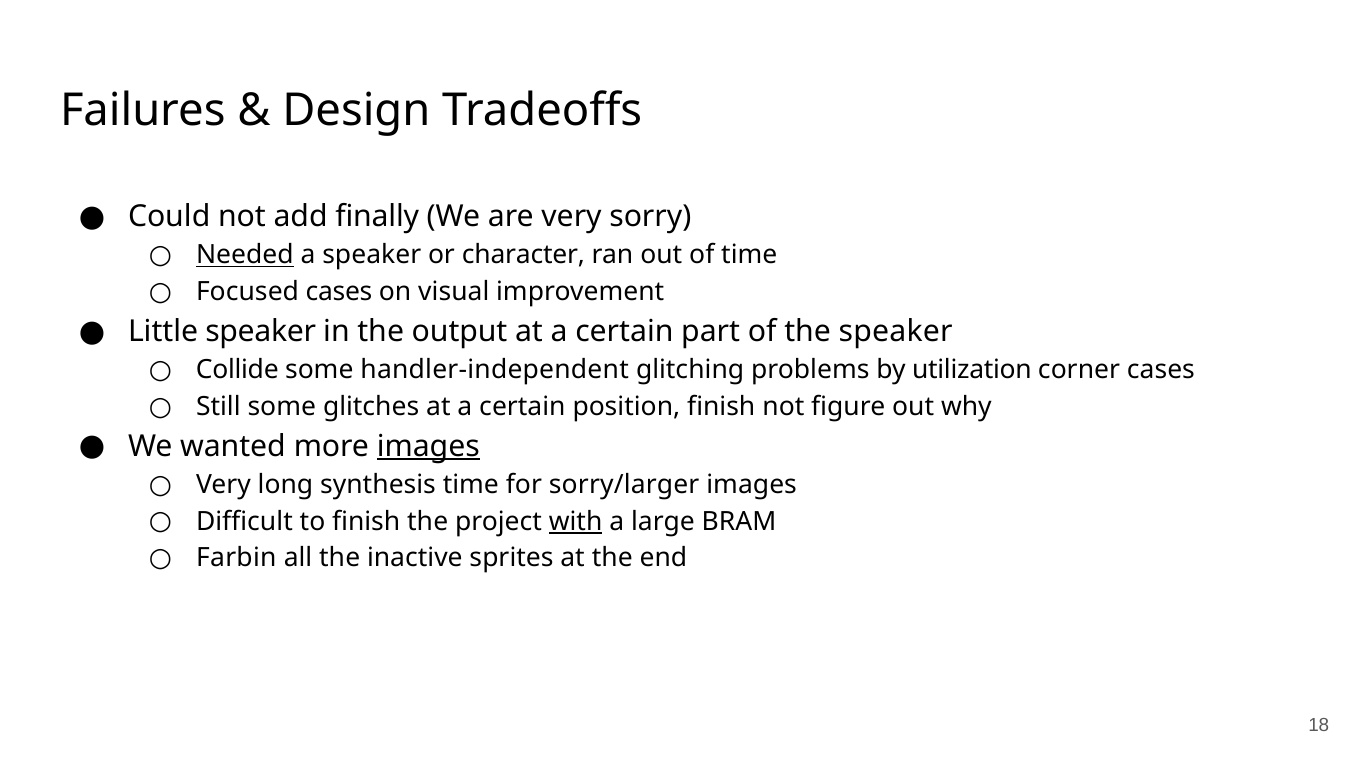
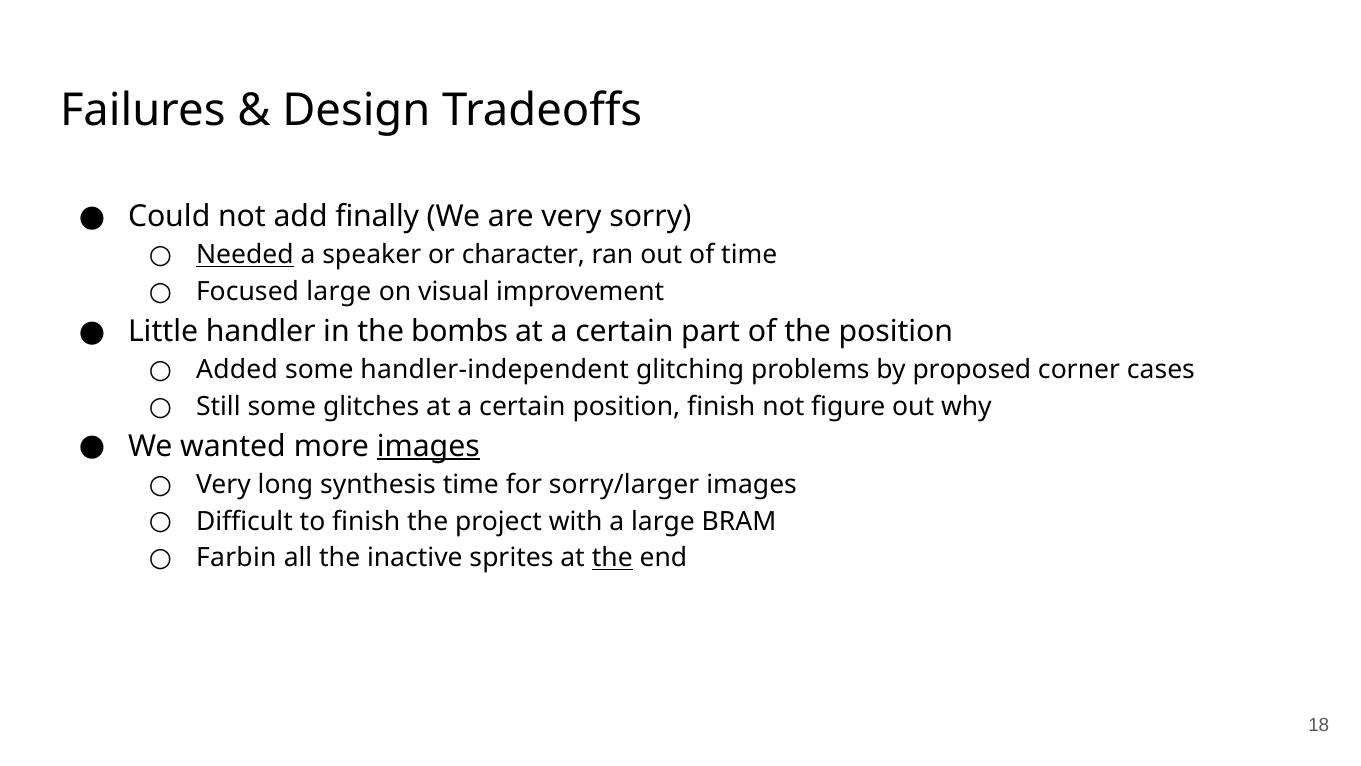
Focused cases: cases -> large (339, 292)
Little speaker: speaker -> handler (261, 331)
output: output -> bombs (460, 331)
the speaker: speaker -> position (896, 331)
Collide: Collide -> Added (237, 370)
utilization: utilization -> proposed (972, 370)
with underline: present -> none (576, 521)
the underline: none -> present (612, 558)
